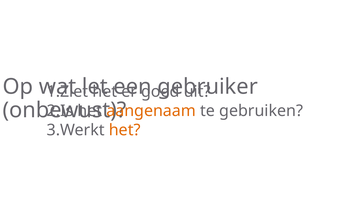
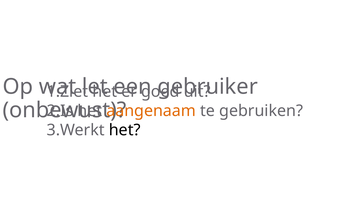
het colour: orange -> black (125, 130)
